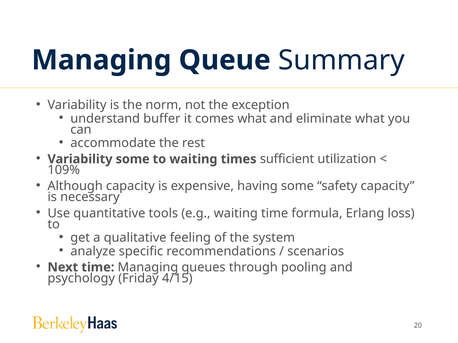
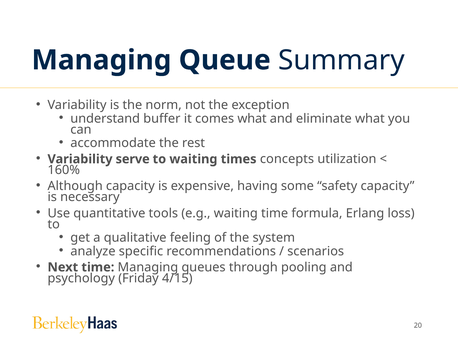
Variability some: some -> serve (133, 159)
sufficient: sufficient -> concepts (287, 159)
109%: 109% -> 160% (64, 170)
